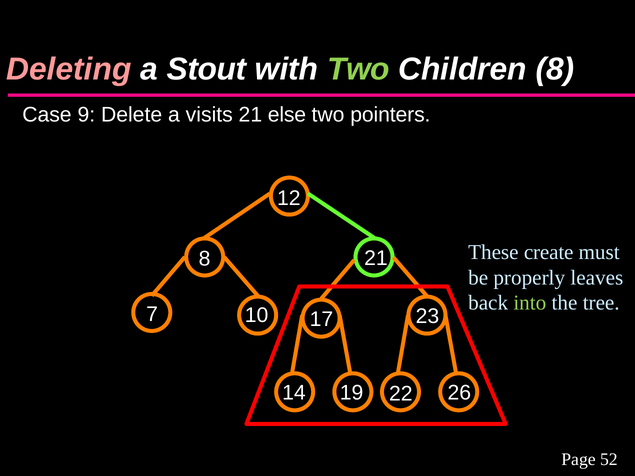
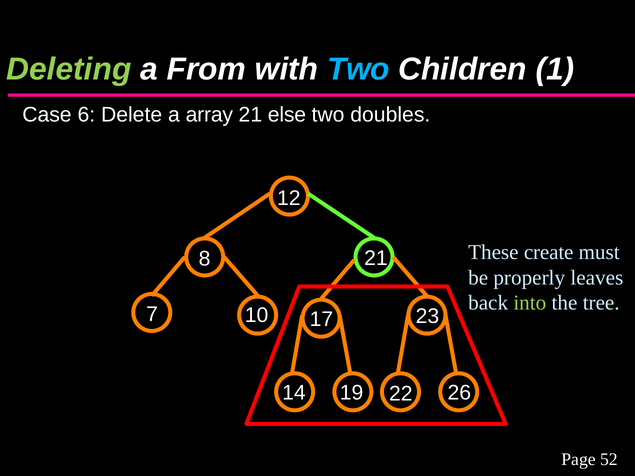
Deleting colour: pink -> light green (69, 69)
Stout: Stout -> From (206, 69)
Two colour: light green -> light blue (358, 69)
Children 8: 8 -> 1 (555, 69)
9: 9 -> 6 (86, 115)
visits: visits -> array (209, 115)
pointers: pointers -> doubles (390, 115)
